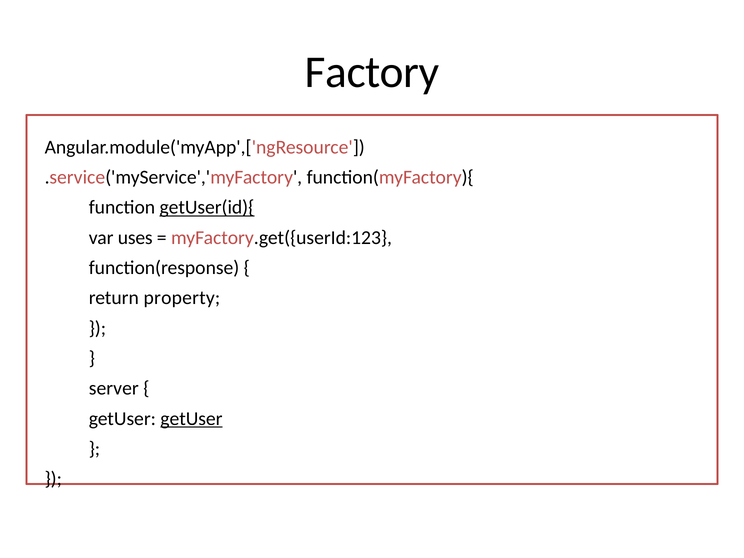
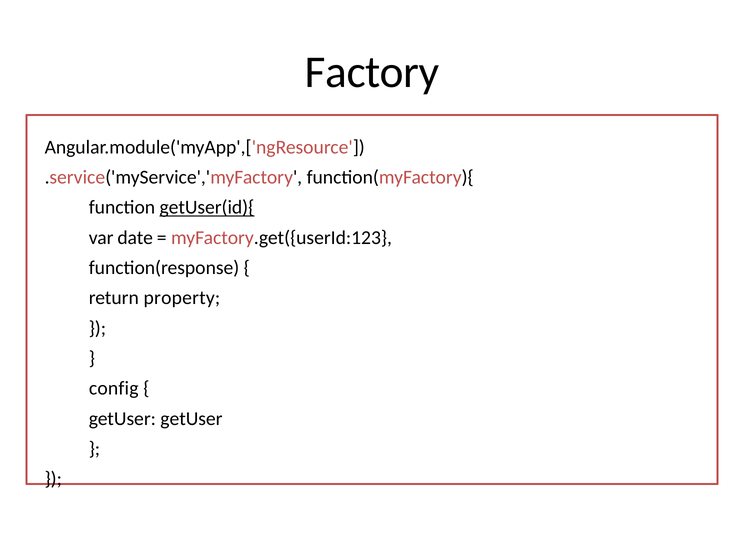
uses: uses -> date (135, 238)
server: server -> config (114, 388)
getUser underline: present -> none (191, 419)
